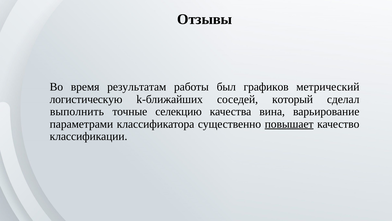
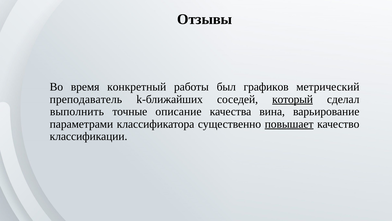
результатам: результатам -> конкретный (137, 87)
логистическую: логистическую -> преподаватель (86, 99)
который underline: none -> present (293, 99)
селекцию: селекцию -> описание (178, 111)
